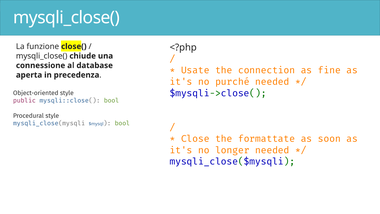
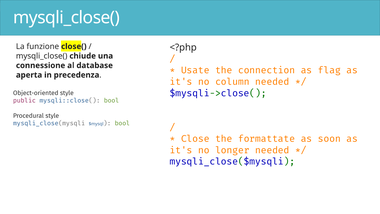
fine: fine -> flag (329, 70)
purché: purché -> column (232, 82)
